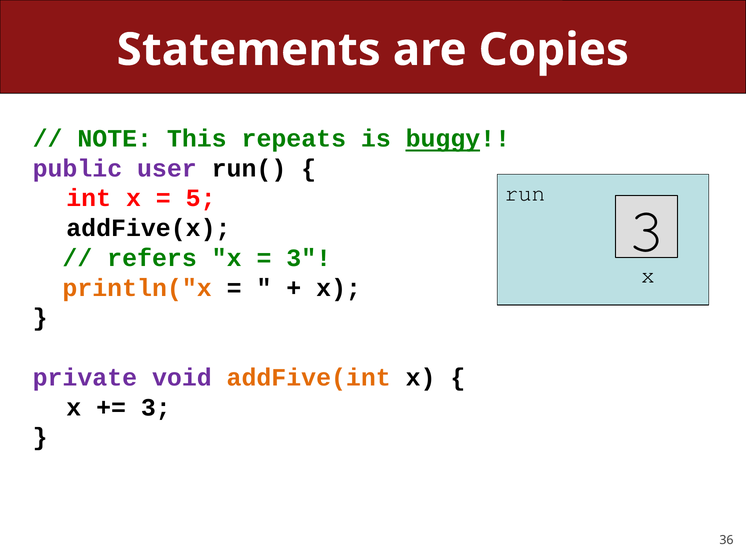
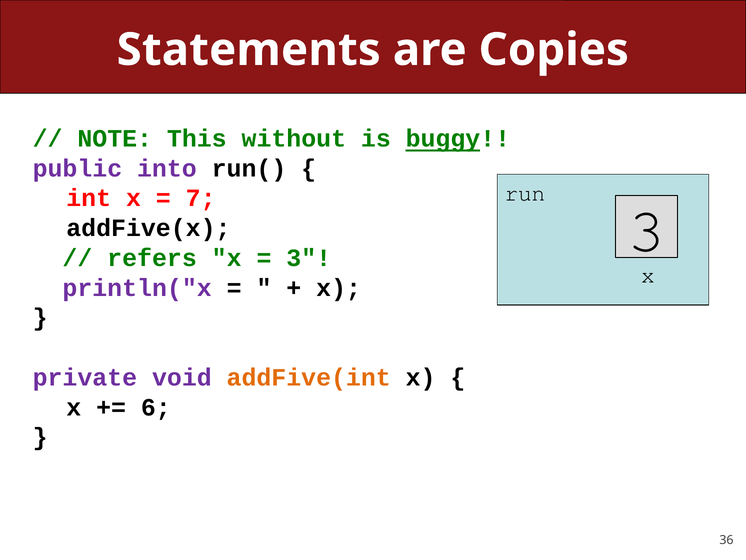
repeats: repeats -> without (294, 138)
user: user -> into (167, 168)
5: 5 -> 7 (201, 198)
println("x colour: orange -> purple (137, 288)
3: 3 -> 6 (156, 407)
